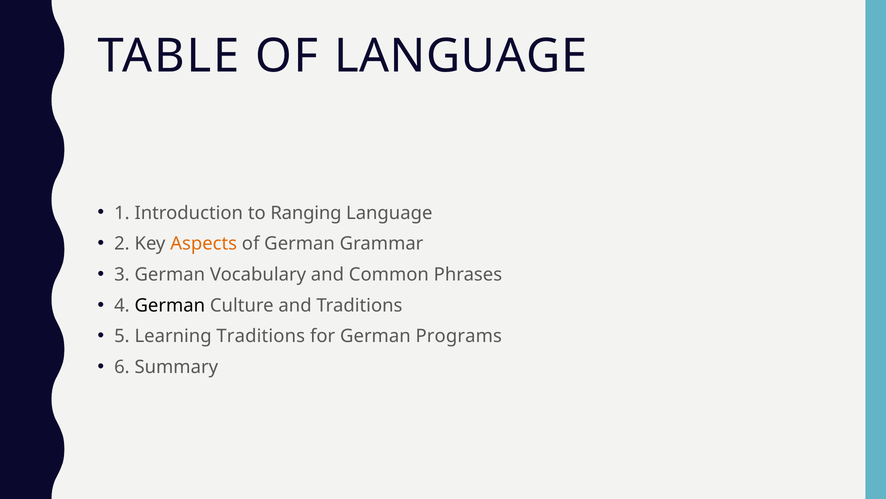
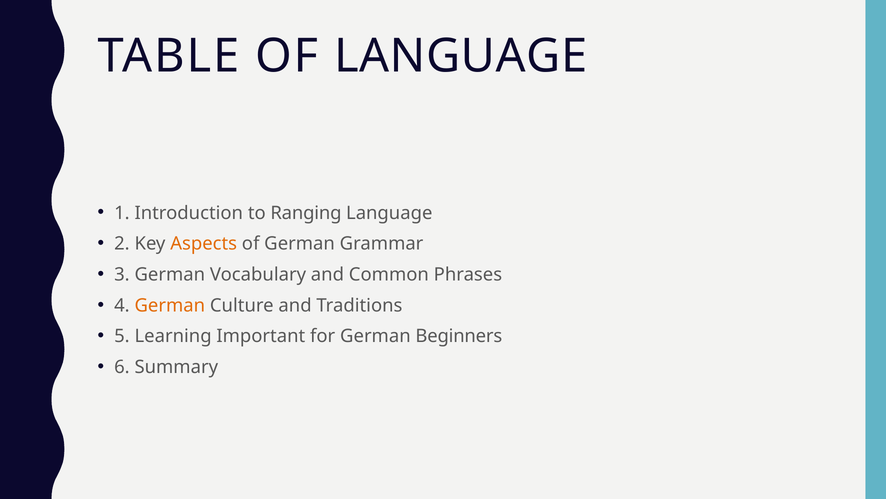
German colour: black -> orange (170, 305)
Learning Traditions: Traditions -> Important (261, 336)
Programs: Programs -> Beginners (459, 336)
